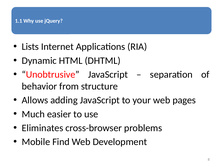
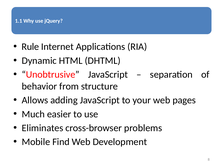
Lists: Lists -> Rule (30, 47)
